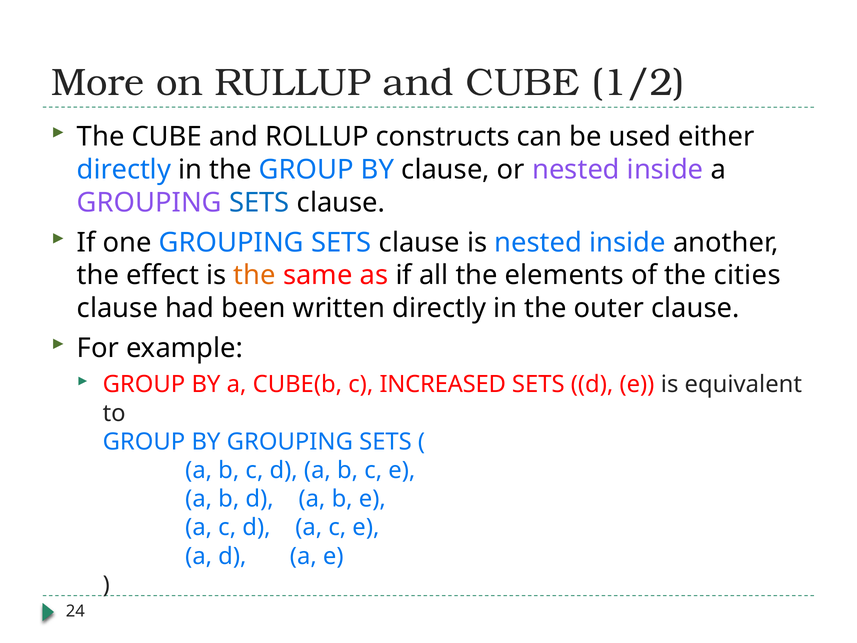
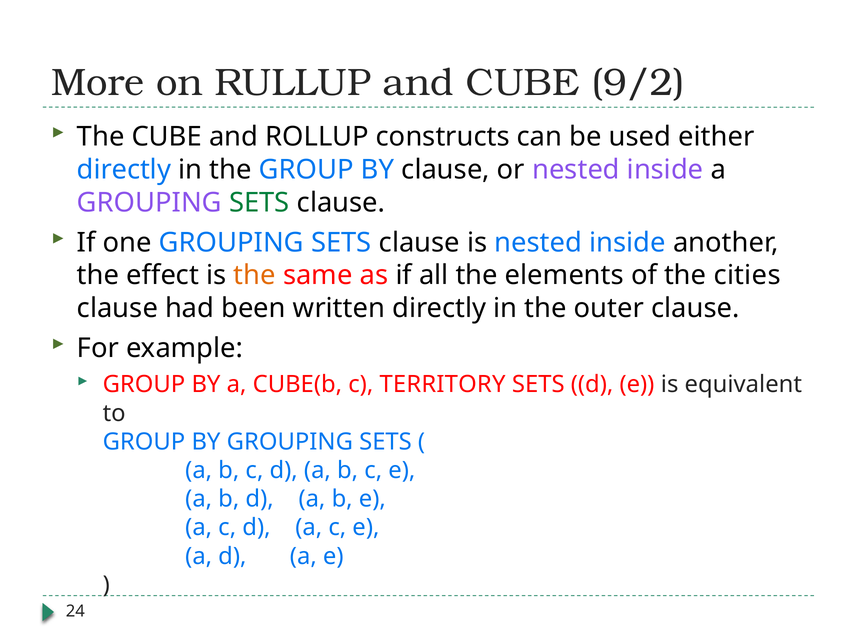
1/2: 1/2 -> 9/2 (638, 83)
SETS colour: blue -> green (259, 202)
INCREASED: INCREASED -> TERRITORY (443, 384)
